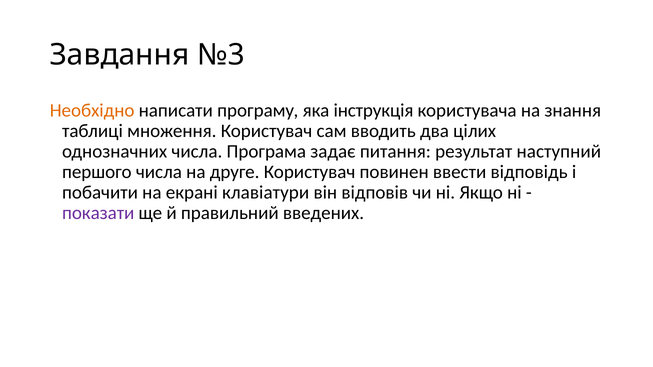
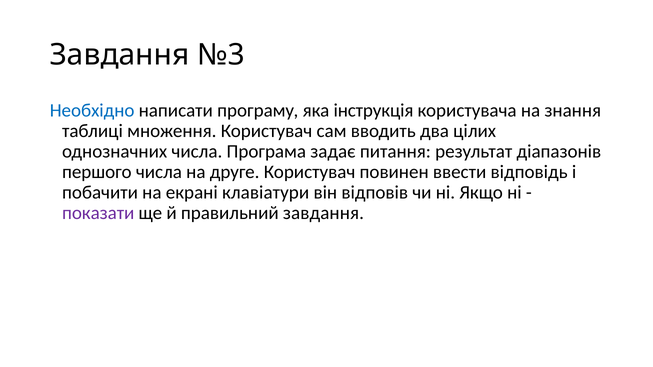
Необхідно colour: orange -> blue (92, 110)
наступний: наступний -> діапазонів (559, 152)
правильний введених: введених -> завдання (323, 213)
